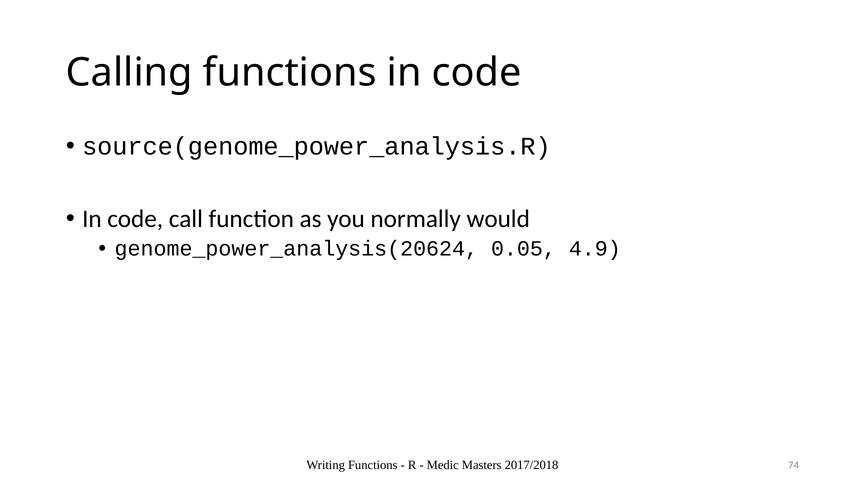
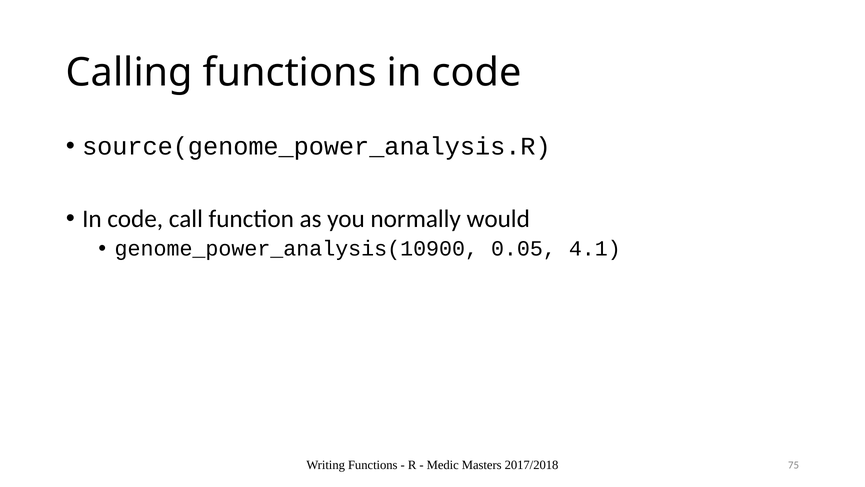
genome_power_analysis(20624: genome_power_analysis(20624 -> genome_power_analysis(10900 (296, 249)
4.9: 4.9 -> 4.1 (595, 249)
74: 74 -> 75 (794, 465)
